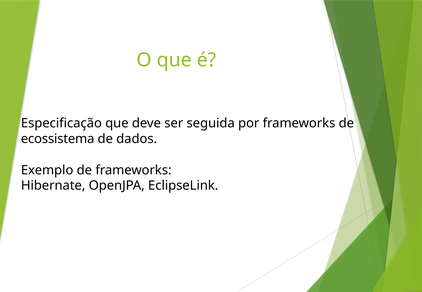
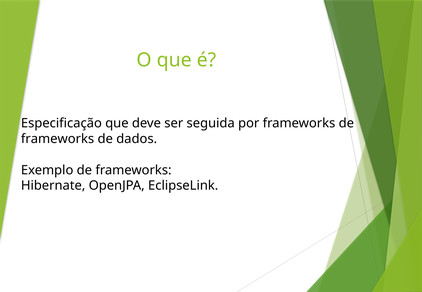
ecossistema: ecossistema -> frameworks (58, 139)
